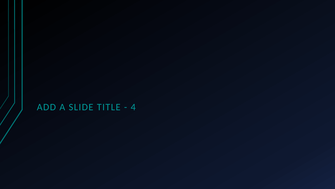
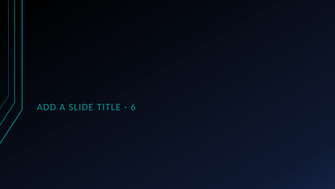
4: 4 -> 6 (133, 107)
